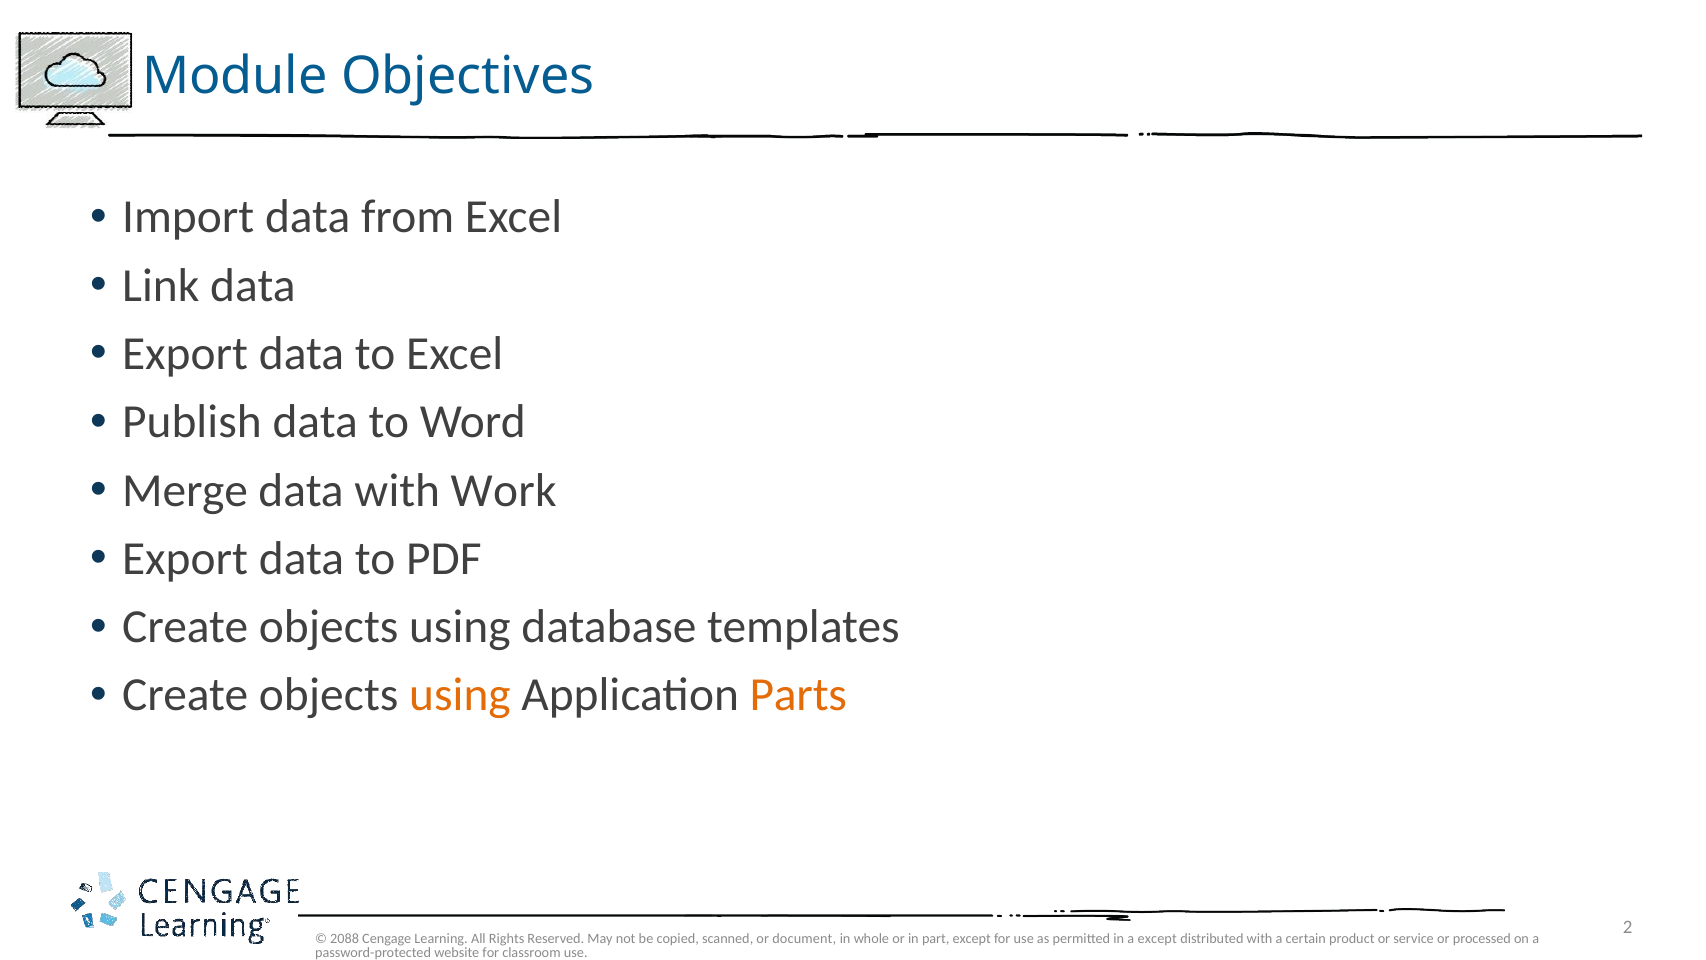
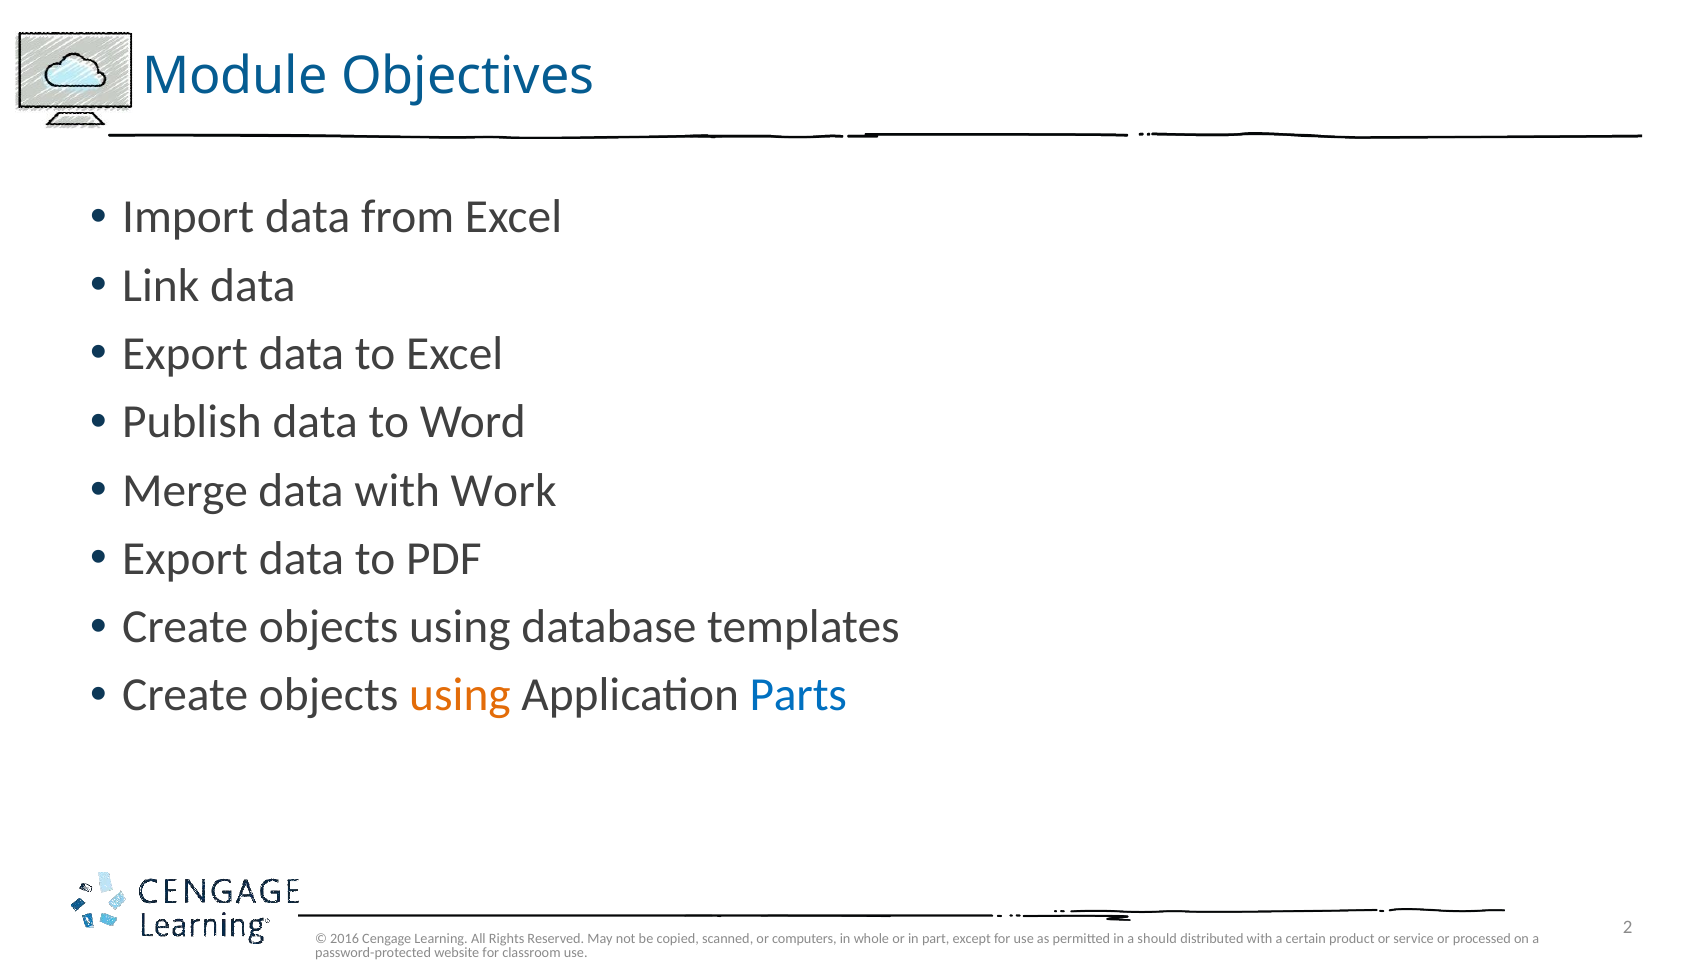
Parts colour: orange -> blue (798, 695)
2088: 2088 -> 2016 (345, 938)
document: document -> computers (804, 938)
a except: except -> should (1157, 938)
